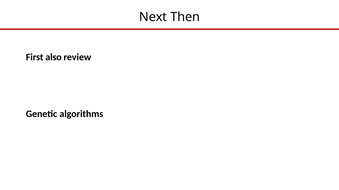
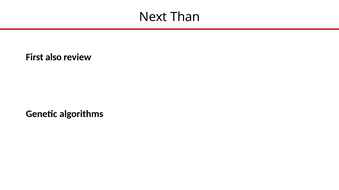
Then: Then -> Than (185, 17)
